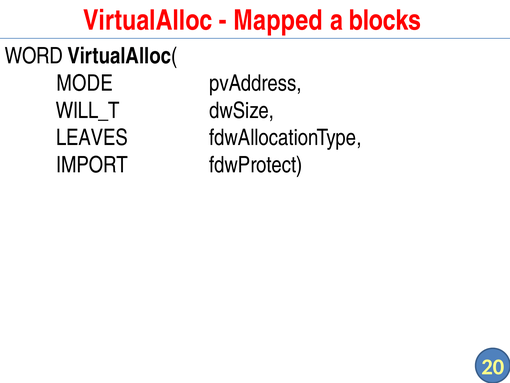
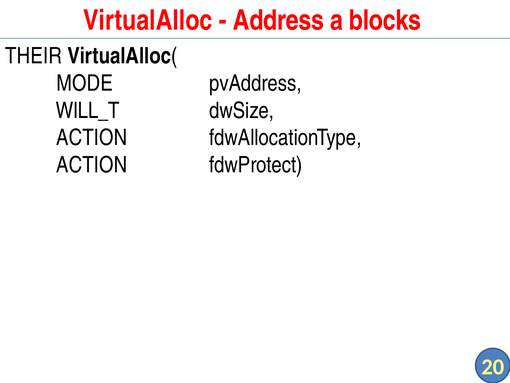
Mapped: Mapped -> Address (278, 20)
WORD: WORD -> THEIR (34, 56)
LEAVES: LEAVES -> ACTION (92, 138)
IMPORT: IMPORT -> ACTION (92, 165)
